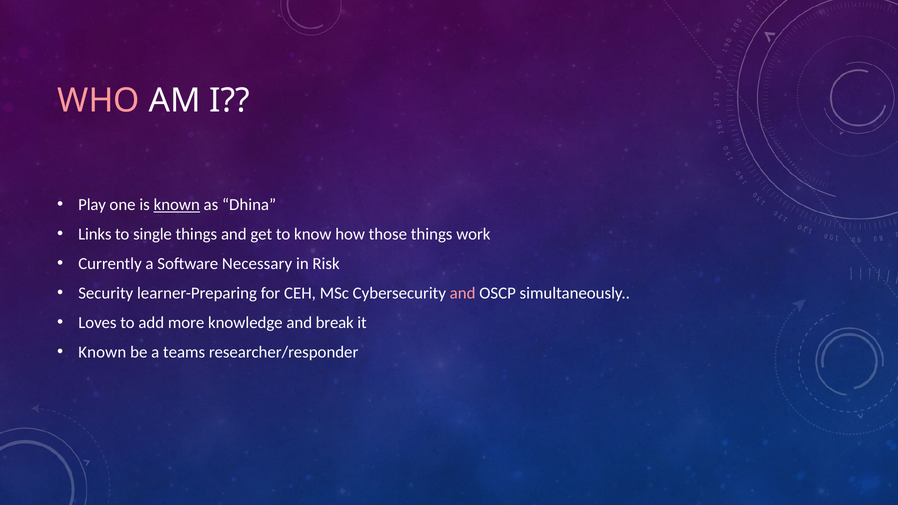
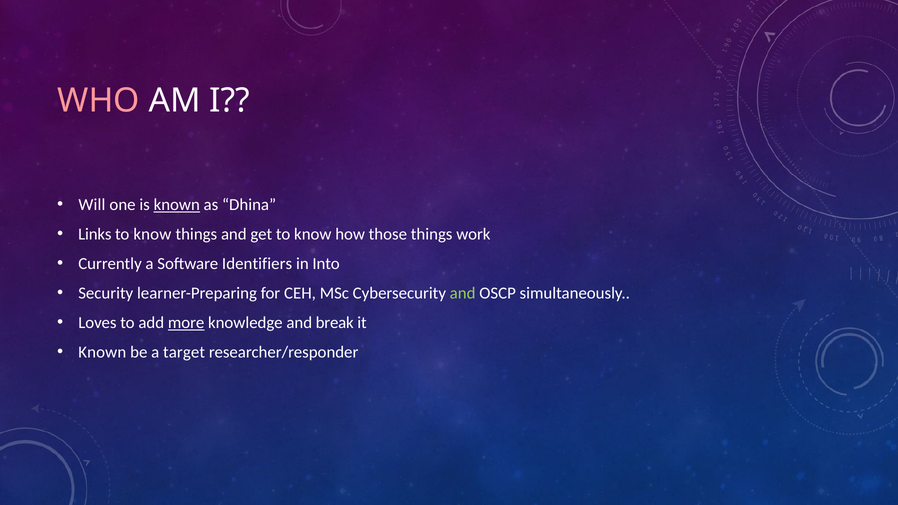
Play: Play -> Will (92, 205)
single: single -> know (152, 234)
Necessary: Necessary -> Identifiers (257, 264)
Risk: Risk -> Into (326, 264)
and colour: pink -> light green (463, 293)
more underline: none -> present (186, 323)
teams: teams -> target (184, 352)
